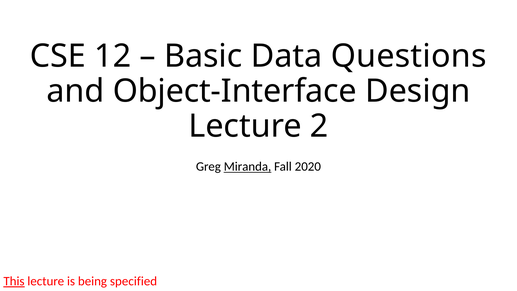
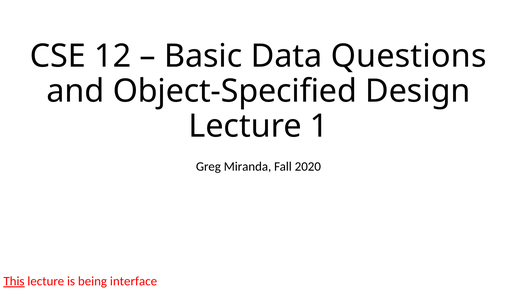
Object-Interface: Object-Interface -> Object-Specified (235, 91)
2: 2 -> 1 (319, 126)
Miranda underline: present -> none (248, 167)
specified: specified -> interface (134, 281)
